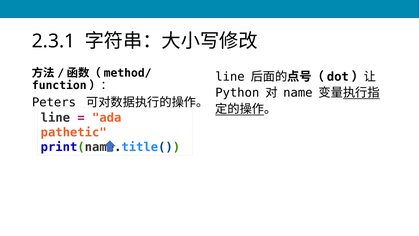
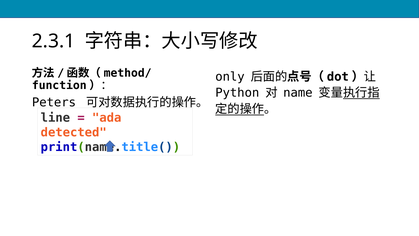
line: line -> only (230, 77)
pathetic: pathetic -> detected (74, 132)
